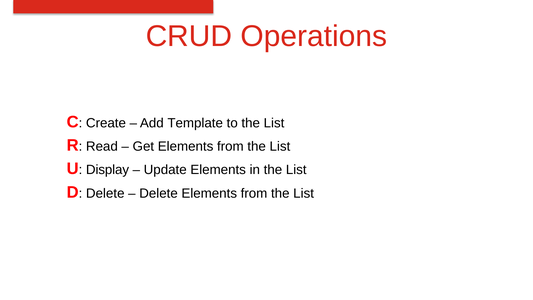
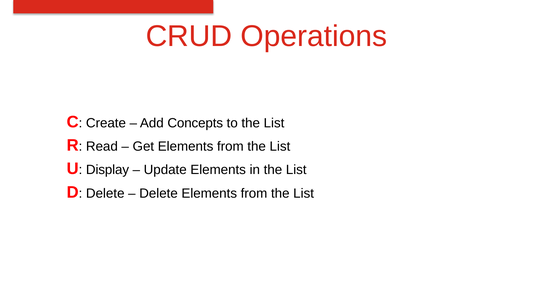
Template: Template -> Concepts (195, 123)
